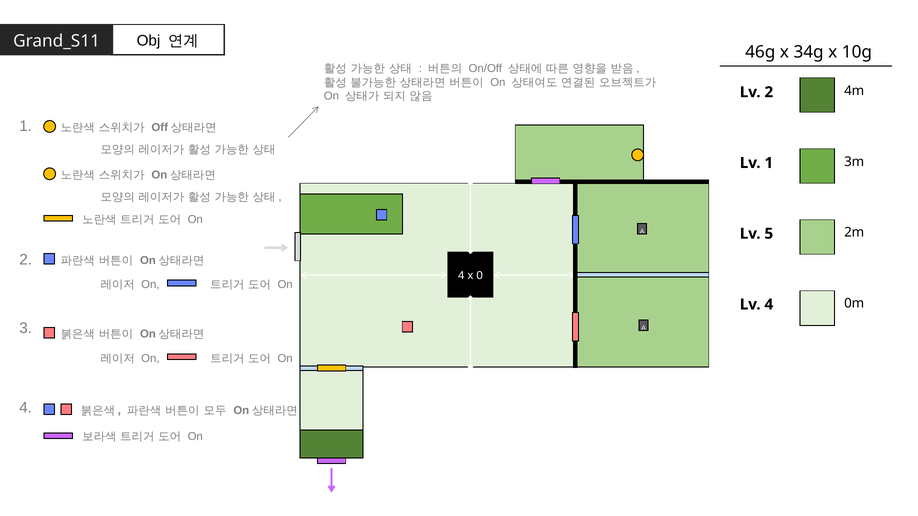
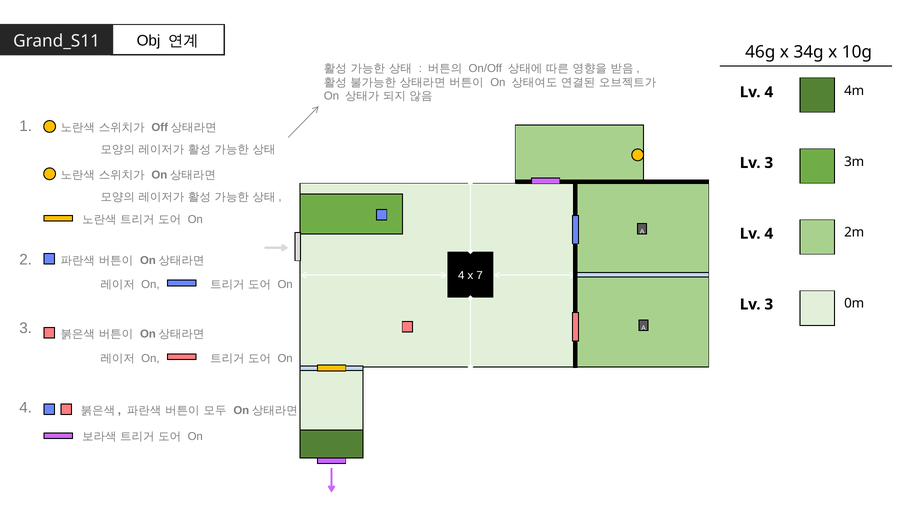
2: 2 -> 4 (769, 92)
1: 1 -> 3 (769, 163)
5: 5 -> 4 (769, 234)
0: 0 -> 7 (480, 276)
4: 4 -> 3 (769, 305)
